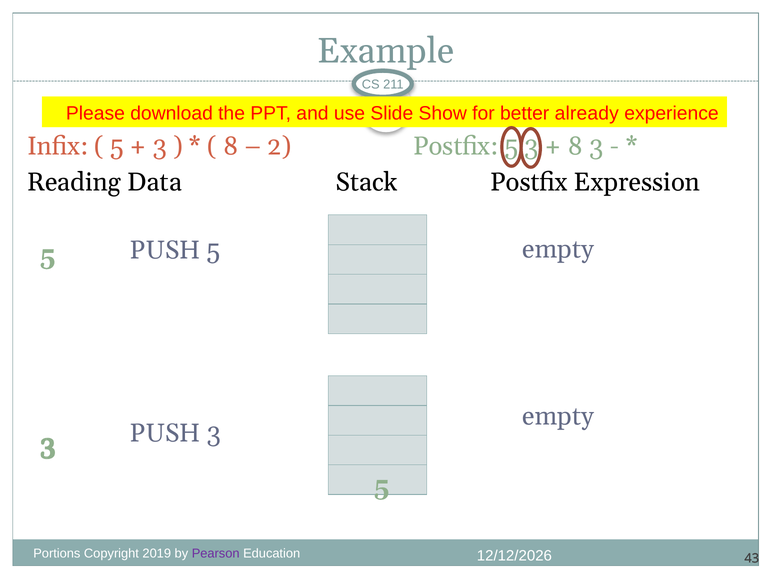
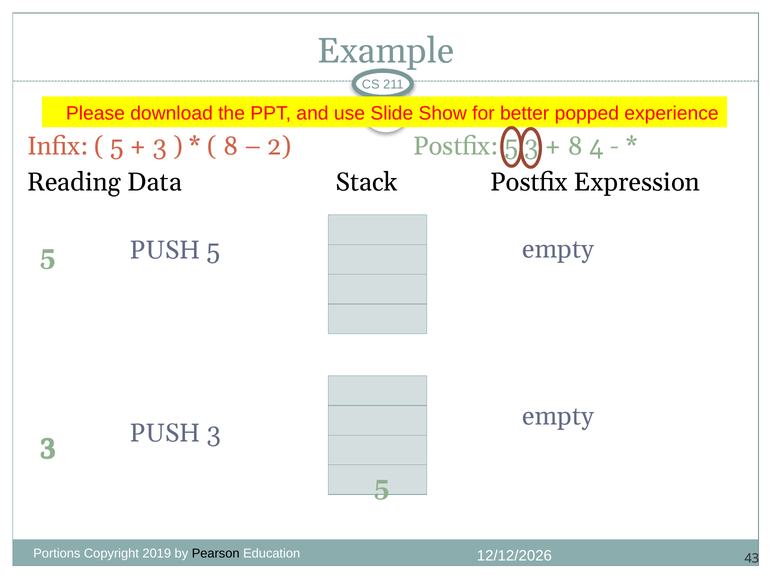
already: already -> popped (587, 113)
8 3: 3 -> 4 (596, 146)
Pearson colour: purple -> black (216, 554)
